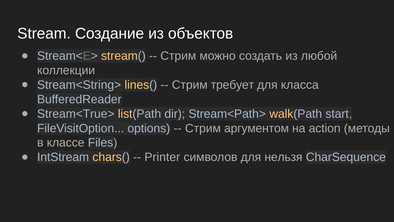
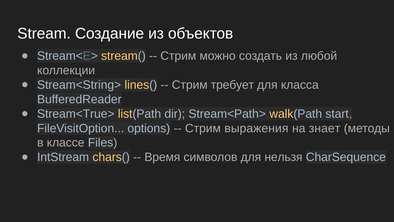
аргументом: аргументом -> выражения (256, 128)
action: action -> знает (325, 128)
Printer: Printer -> Время (162, 157)
